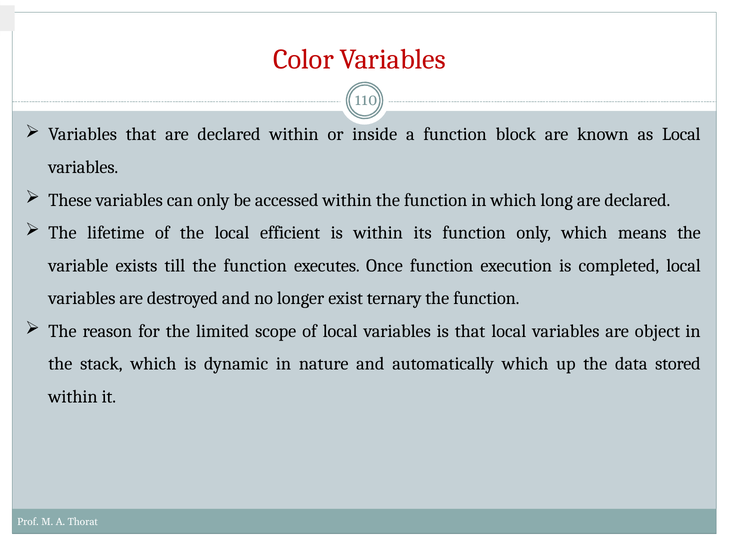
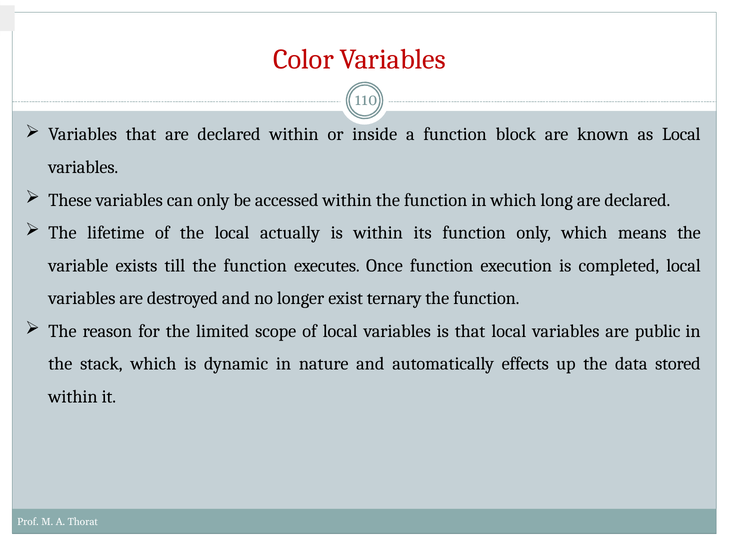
efficient: efficient -> actually (290, 233)
object: object -> public (658, 332)
automatically which: which -> effects (525, 364)
